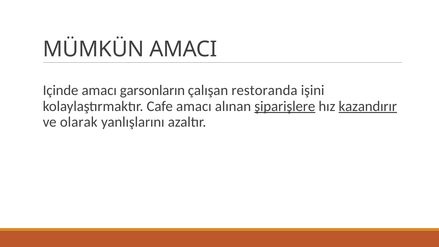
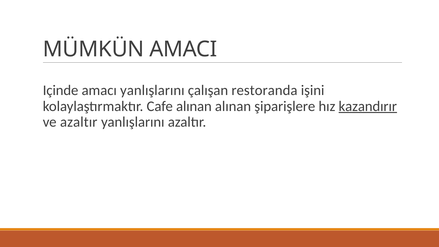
amacı garsonların: garsonların -> yanlışlarını (152, 90)
Cafe amacı: amacı -> alınan (194, 106)
şiparişlere underline: present -> none (285, 106)
ve olarak: olarak -> azaltır (79, 122)
